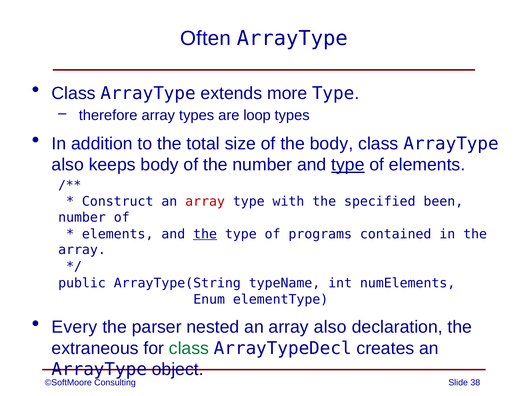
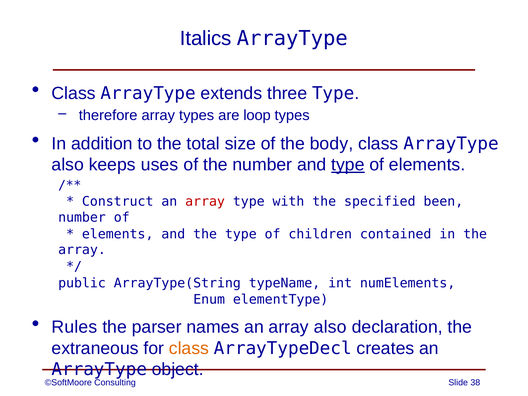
Often: Often -> Italics (206, 38)
more: more -> three (287, 93)
keeps body: body -> uses (160, 165)
the underline: present -> none (205, 234)
programs: programs -> children (320, 234)
Every: Every -> Rules (75, 327)
nested: nested -> names (213, 327)
class colour: green -> orange (189, 348)
